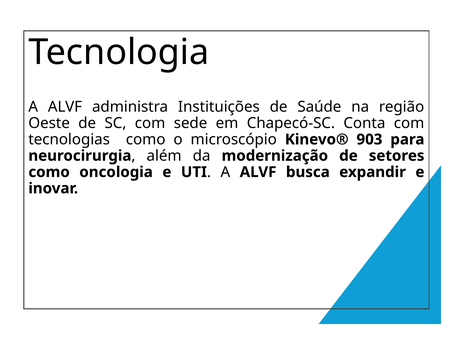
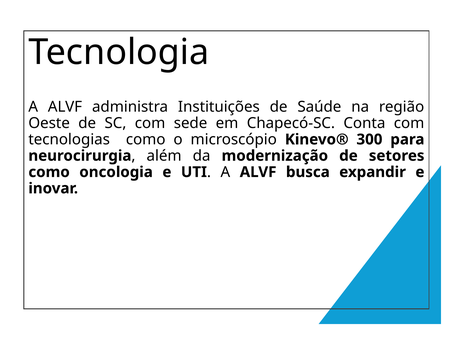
903: 903 -> 300 (369, 139)
